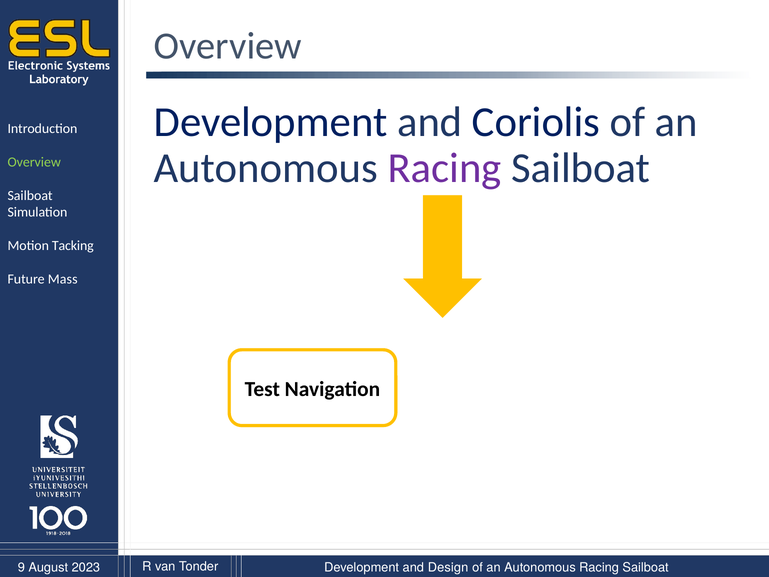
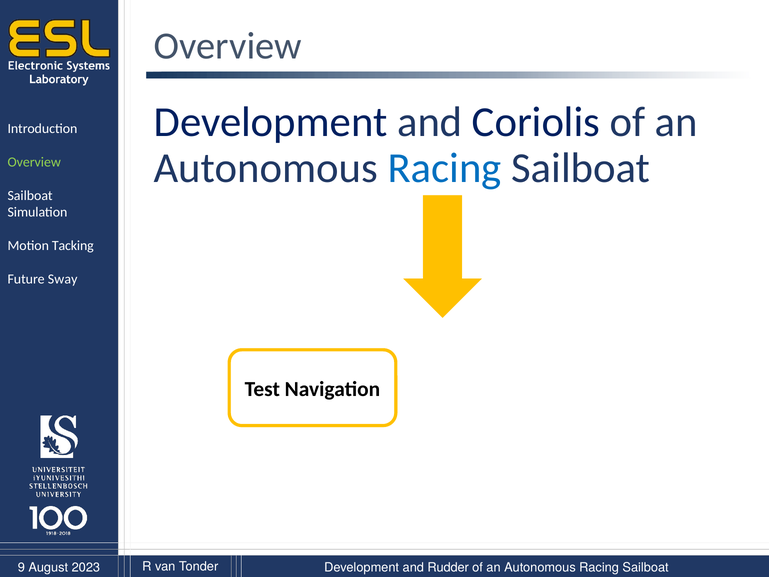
Racing colour: purple -> blue (445, 168)
Mass: Mass -> Sway (63, 279)
Design: Design -> Rudder (448, 567)
